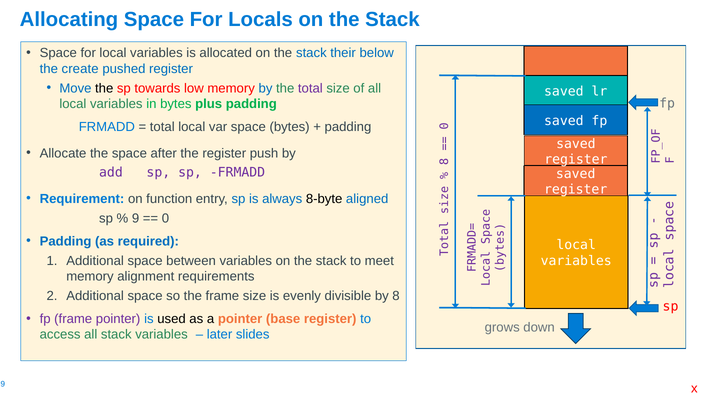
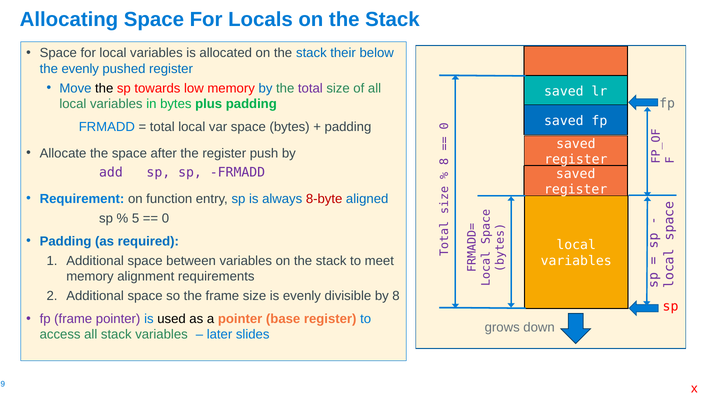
the create: create -> evenly (80, 69)
8-byte colour: black -> red (324, 199)
9: 9 -> 5 (136, 218)
